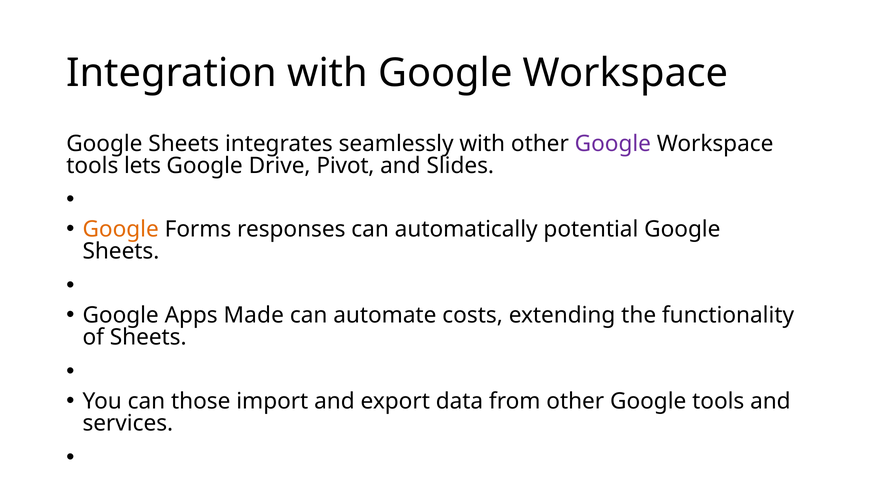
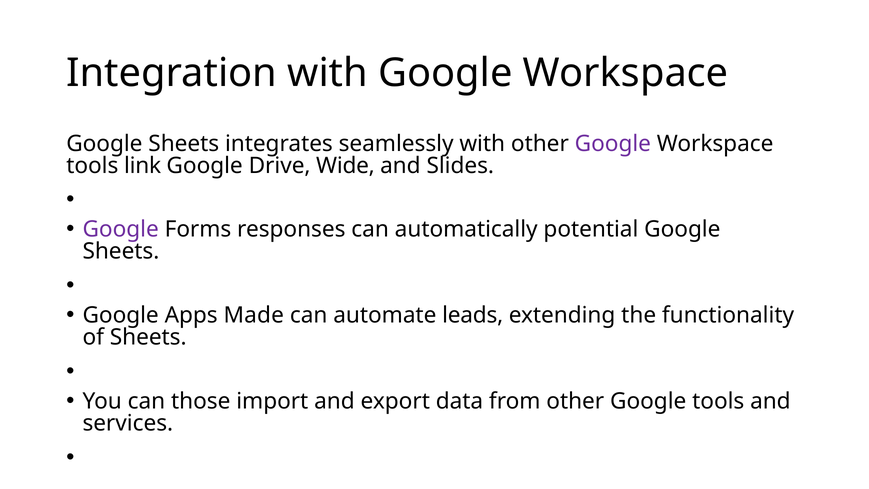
lets: lets -> link (143, 165)
Pivot: Pivot -> Wide (345, 165)
Google colour: orange -> purple (121, 229)
costs: costs -> leads (473, 315)
